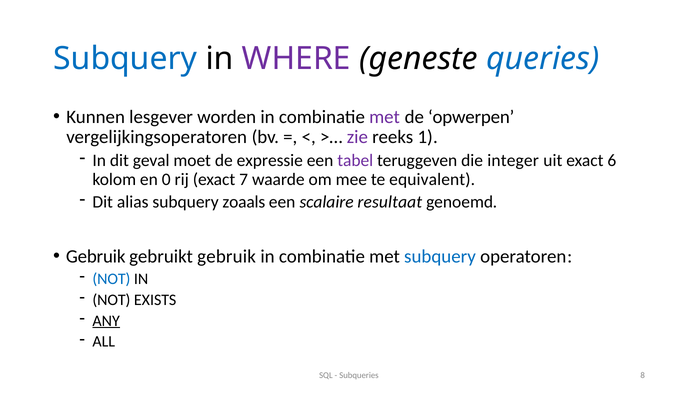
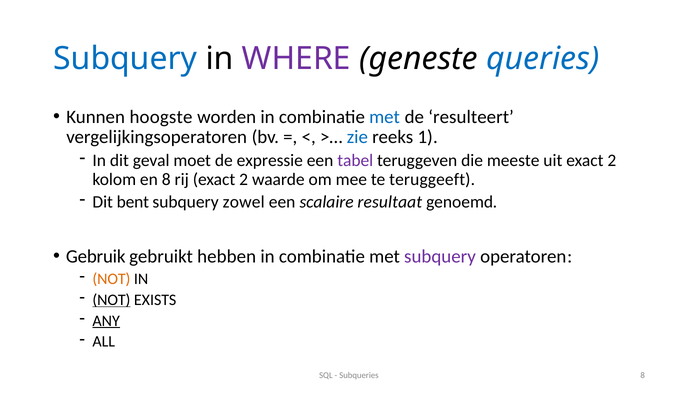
lesgever: lesgever -> hoogste (161, 117)
met colour: purple -> blue (385, 117)
opwerpen: opwerpen -> resulteert (471, 117)
zie colour: purple -> blue (357, 137)
integer: integer -> meeste (513, 160)
uit exact 6: 6 -> 2 (612, 160)
en 0: 0 -> 8 (166, 179)
rij exact 7: 7 -> 2 (244, 179)
equivalent: equivalent -> teruggeeft (432, 179)
alias: alias -> bent (133, 202)
zoaals: zoaals -> zowel (244, 202)
gebruikt gebruik: gebruik -> hebben (227, 256)
subquery colour: blue -> purple (440, 256)
NOT colour: blue -> orange (111, 279)
NOT underline: none -> present (111, 300)
